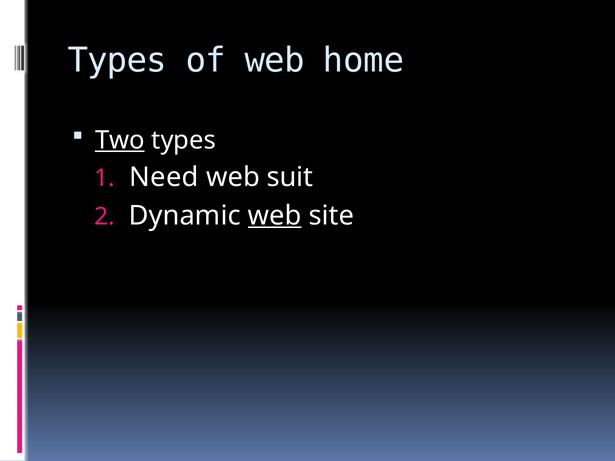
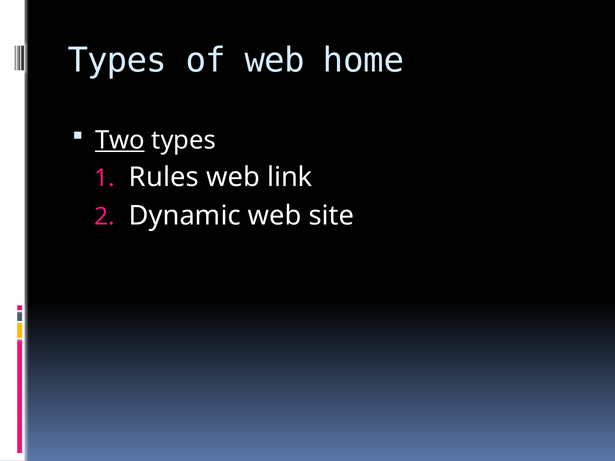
Need: Need -> Rules (164, 178)
suit: suit -> link (290, 178)
web underline: present -> none (275, 216)
